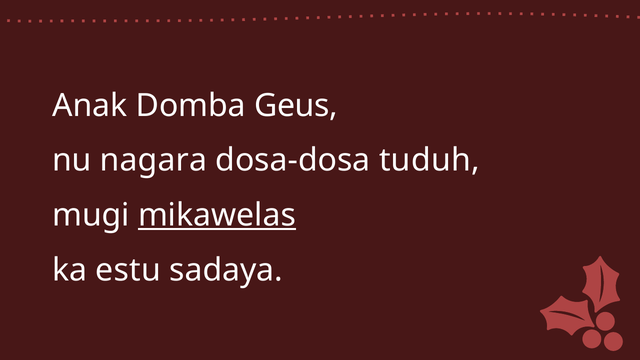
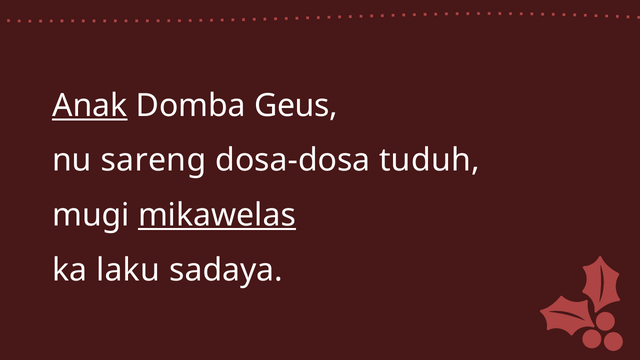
Anak underline: none -> present (90, 106)
nagara: nagara -> sareng (153, 160)
estu: estu -> laku (128, 270)
